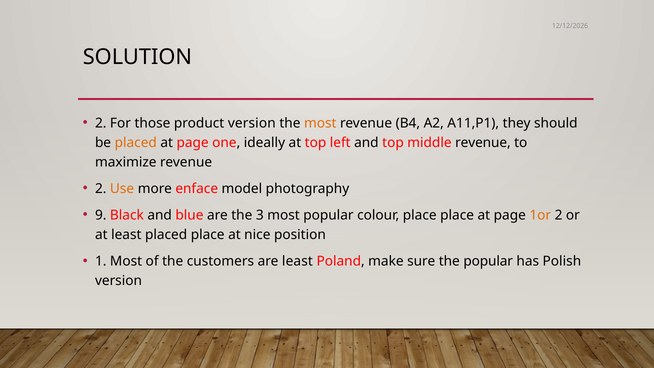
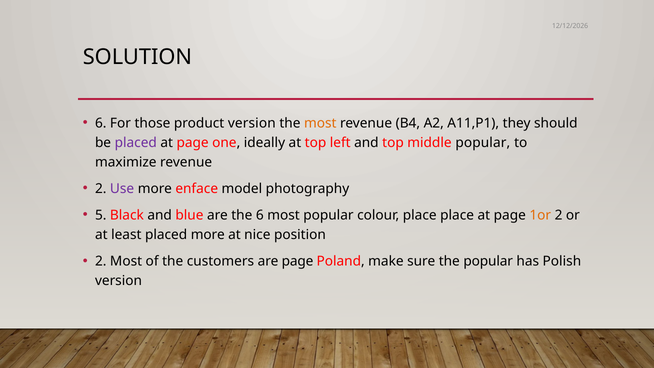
2: 2 -> 6 (101, 123)
placed colour: orange -> purple (136, 143)
middle revenue: revenue -> popular (483, 143)
Use colour: orange -> purple (122, 189)
9: 9 -> 5 (101, 215)
the 3: 3 -> 6 (260, 215)
placed place: place -> more (208, 235)
1: 1 -> 2 (101, 261)
are least: least -> page (298, 261)
